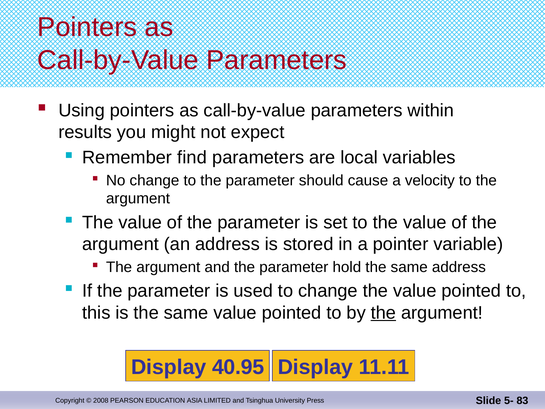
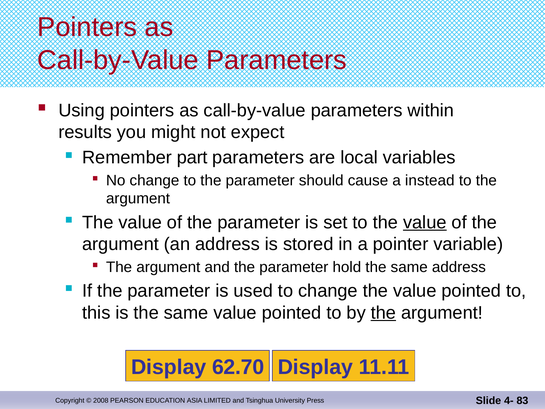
find: find -> part (192, 158)
velocity: velocity -> instead (430, 180)
value underline: none -> present (425, 222)
40.95: 40.95 -> 62.70 (238, 367)
5-: 5- -> 4- (509, 400)
